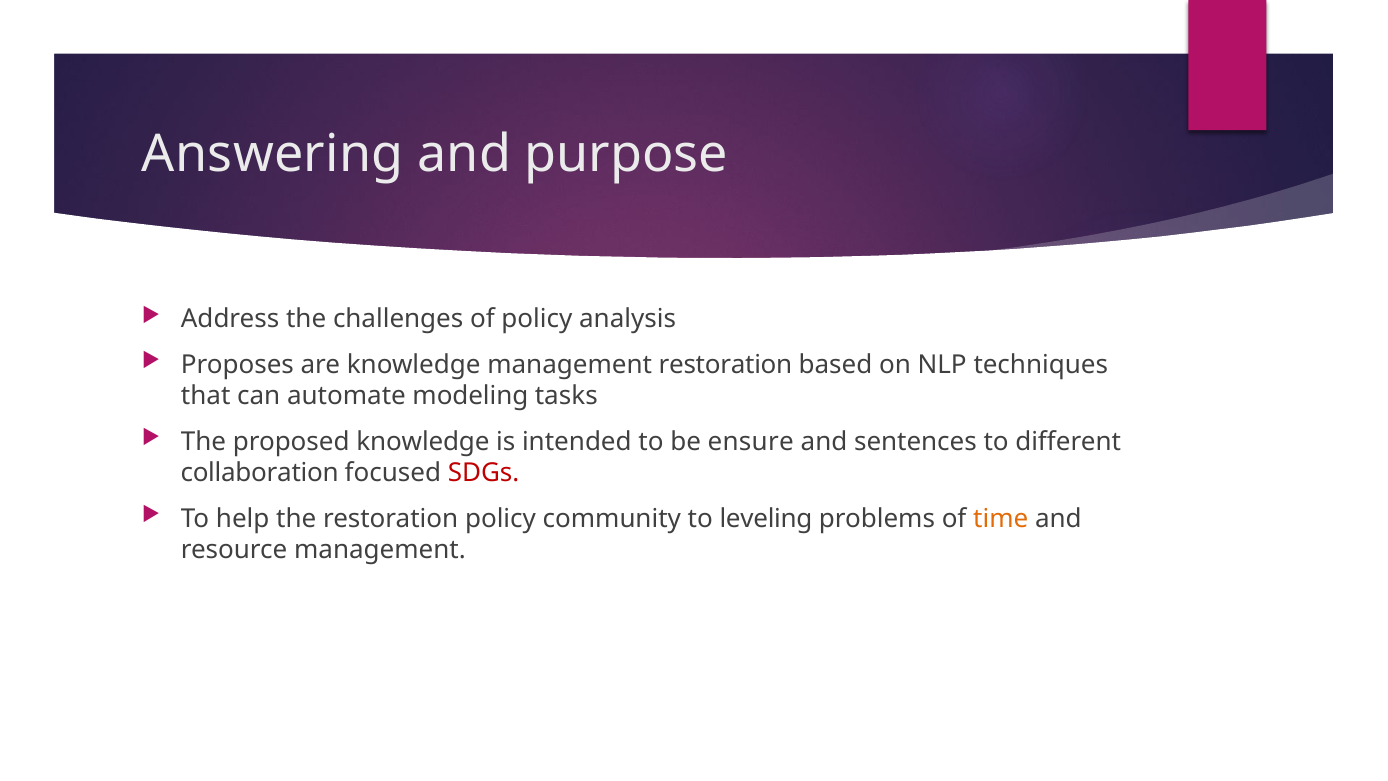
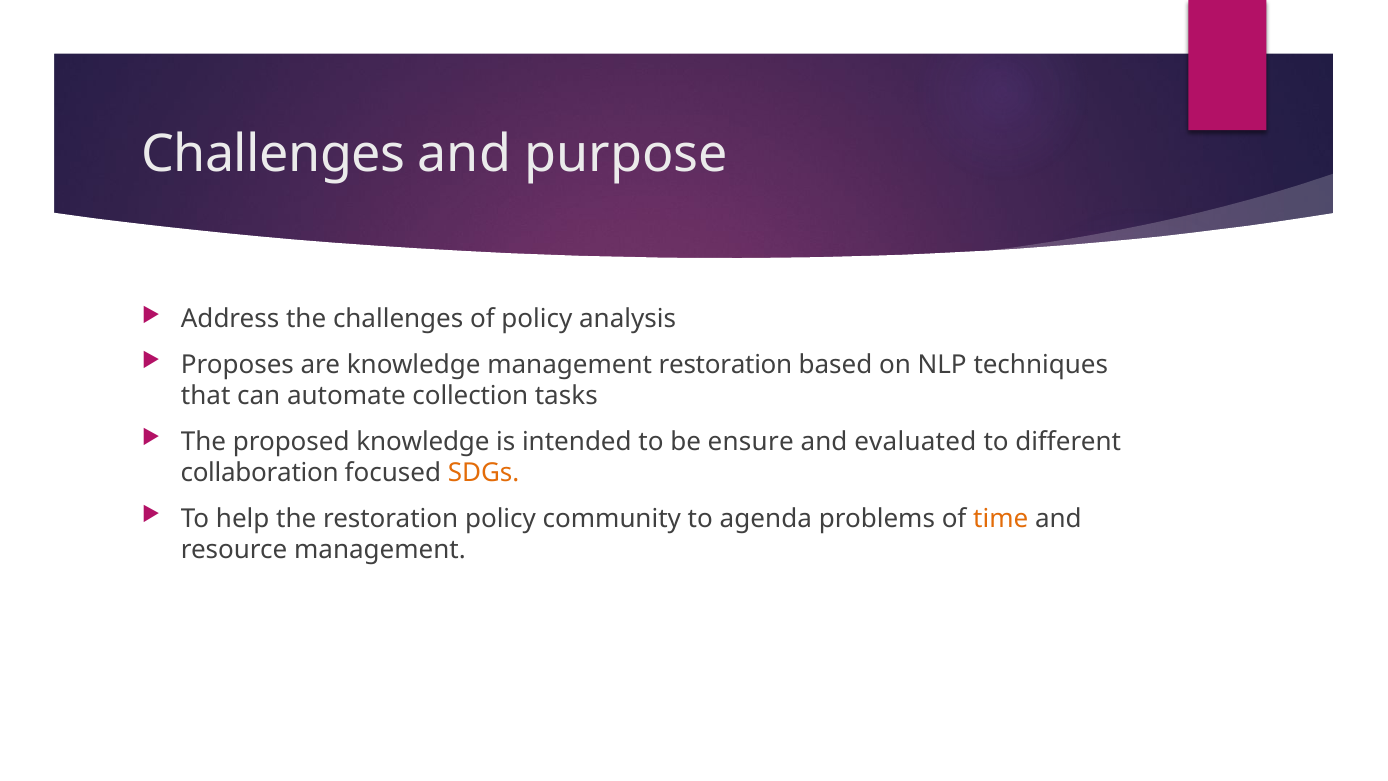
Answering: Answering -> Challenges (273, 155)
modeling: modeling -> collection (470, 396)
sentences: sentences -> evaluated (915, 442)
SDGs colour: red -> orange (484, 473)
leveling: leveling -> agenda (766, 519)
